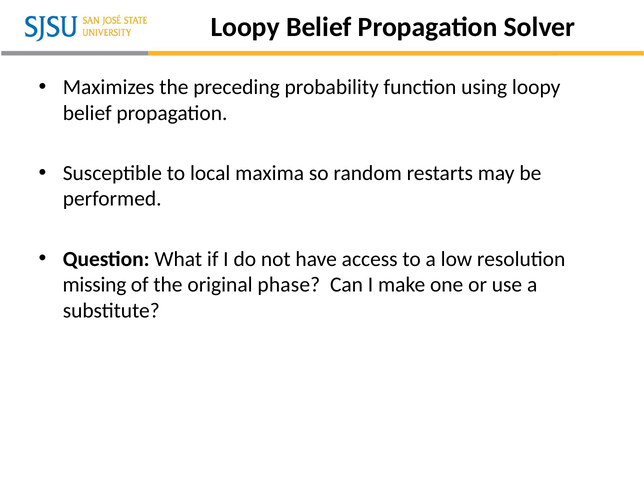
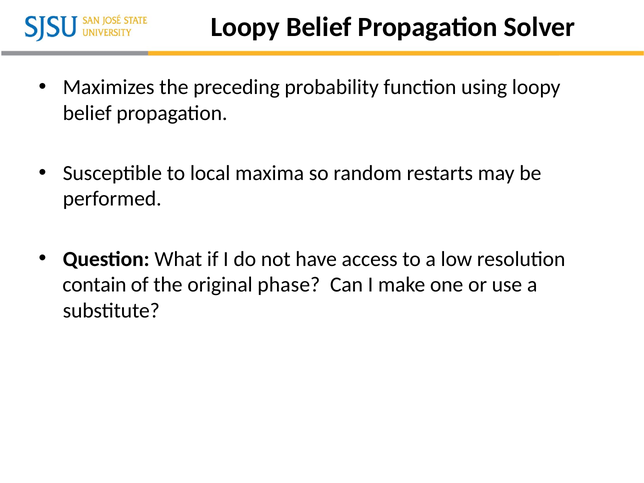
missing: missing -> contain (94, 285)
